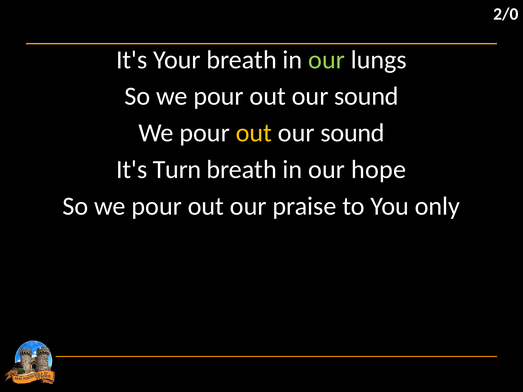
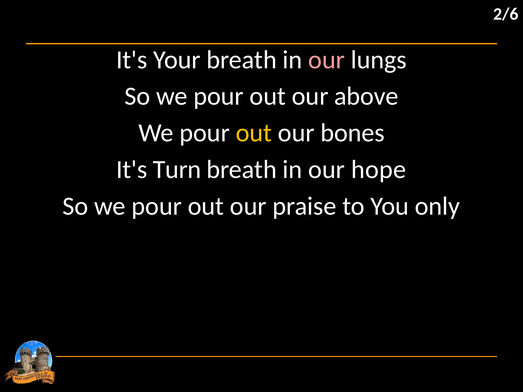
2/0: 2/0 -> 2/6 (506, 14)
our colour: light green -> pink (327, 60)
sound: sound -> above (366, 96)
sound: sound -> bones (353, 133)
